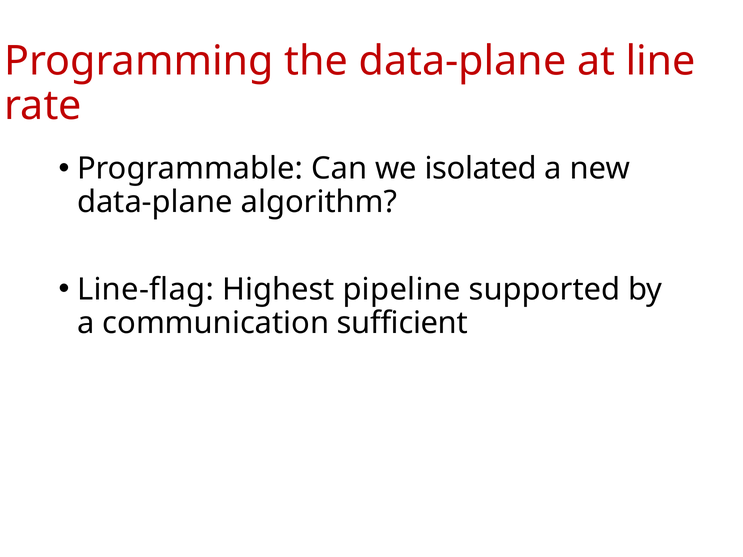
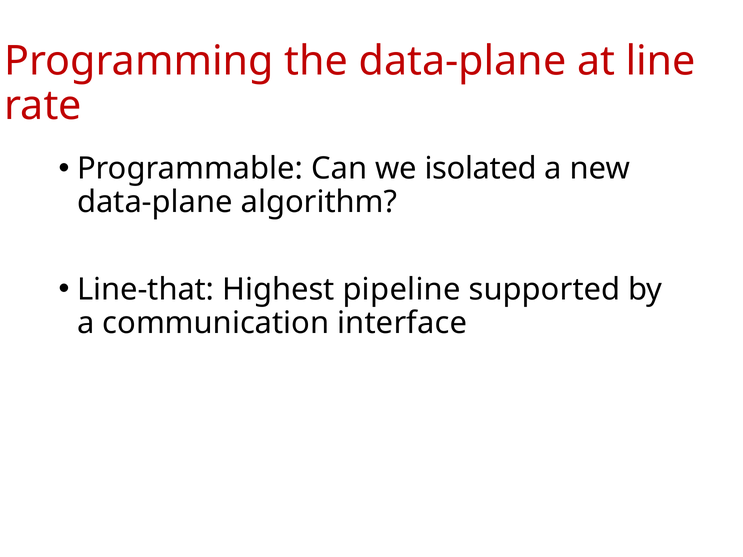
Line-flag: Line-flag -> Line-that (146, 290)
sufficient: sufficient -> interface (402, 323)
